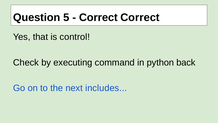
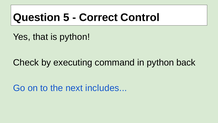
Correct Correct: Correct -> Control (140, 17)
is control: control -> python (75, 37)
